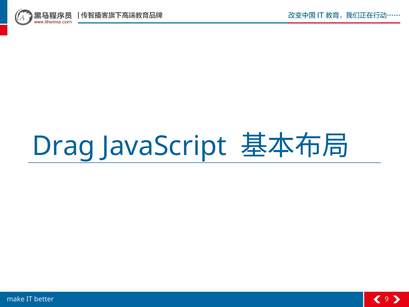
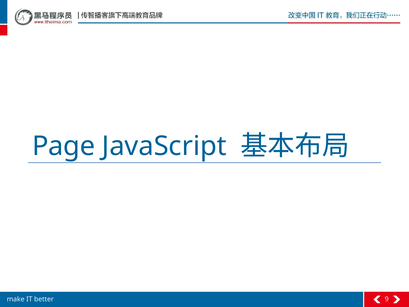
Drag: Drag -> Page (64, 146)
